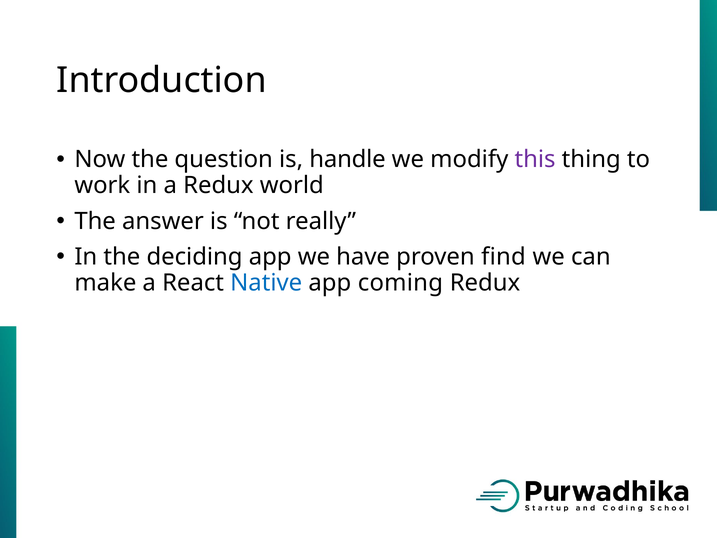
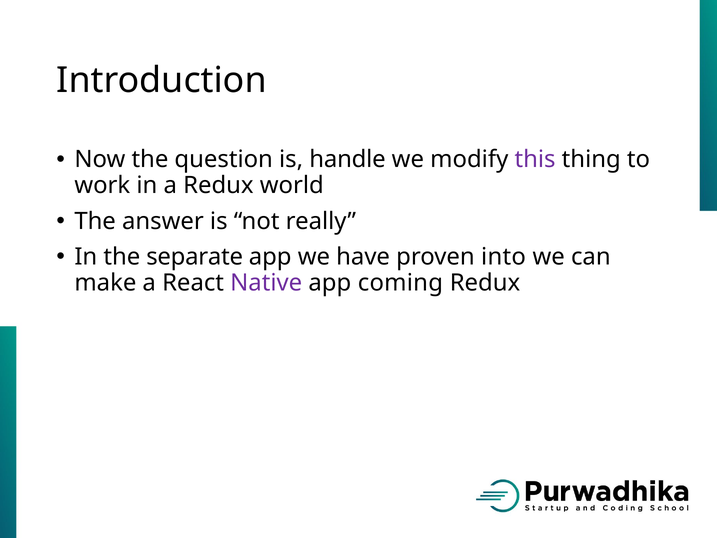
deciding: deciding -> separate (195, 257)
find: find -> into (503, 257)
Native colour: blue -> purple (266, 283)
